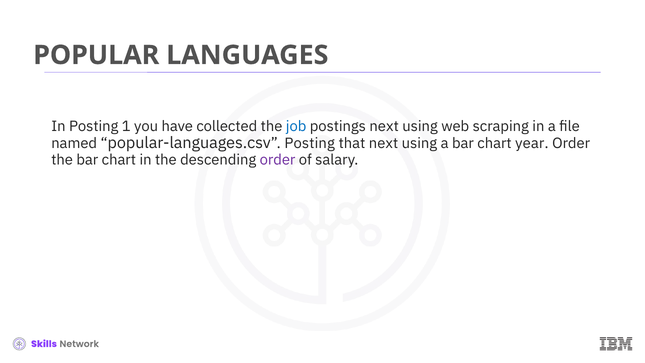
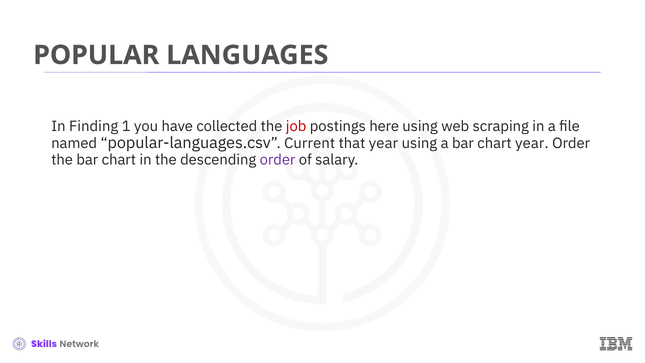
In Posting: Posting -> Finding (94, 126)
job colour: blue -> red (296, 126)
postings next: next -> here (384, 126)
popular-languages.csv Posting: Posting -> Current (310, 143)
that next: next -> year (383, 143)
